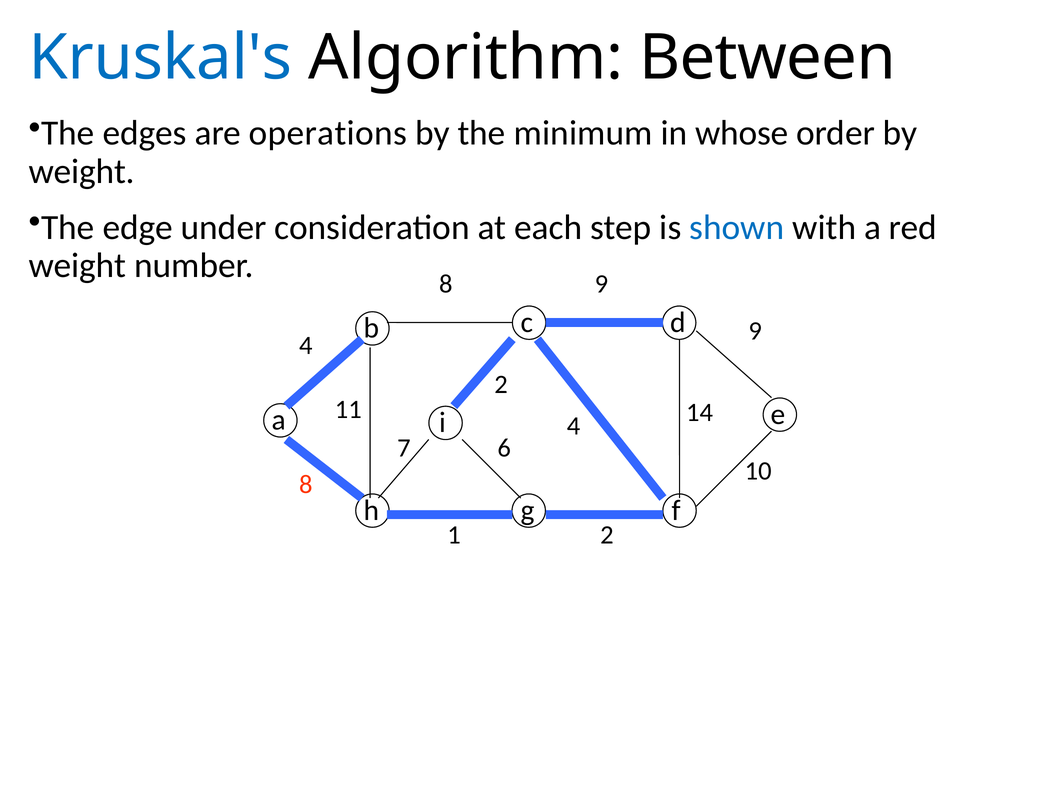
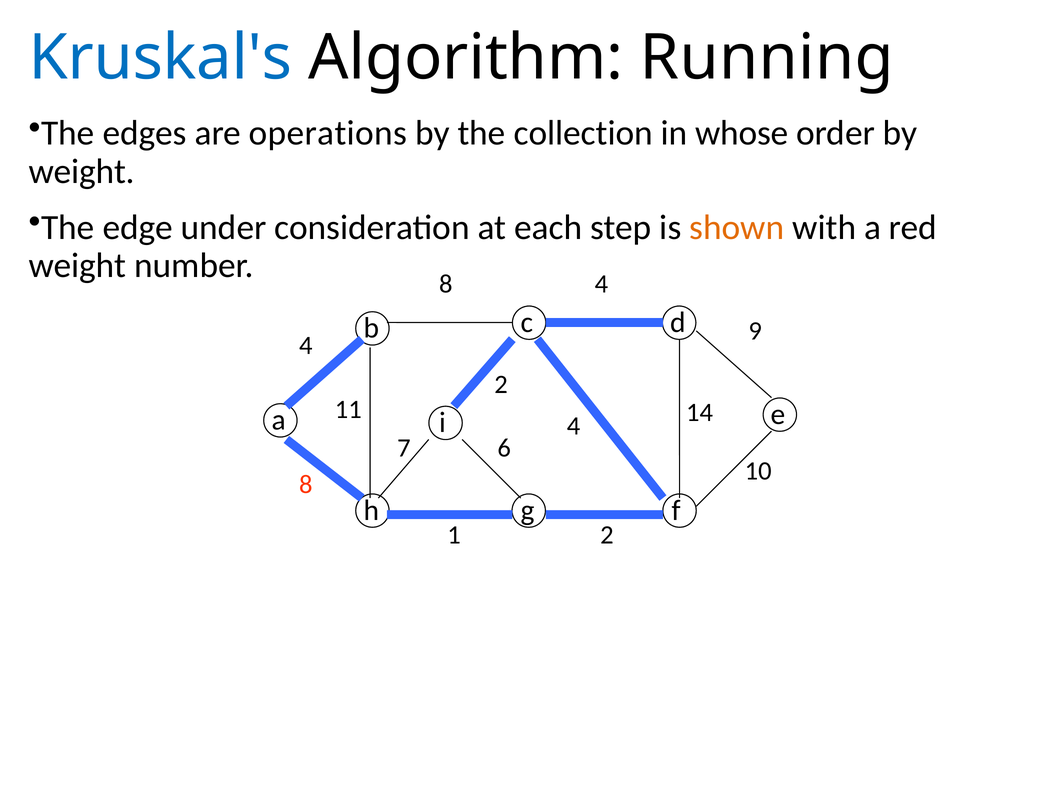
Between: Between -> Running (767, 58)
minimum: minimum -> collection (583, 133)
shown colour: blue -> orange (737, 228)
8 9: 9 -> 4 (601, 284)
